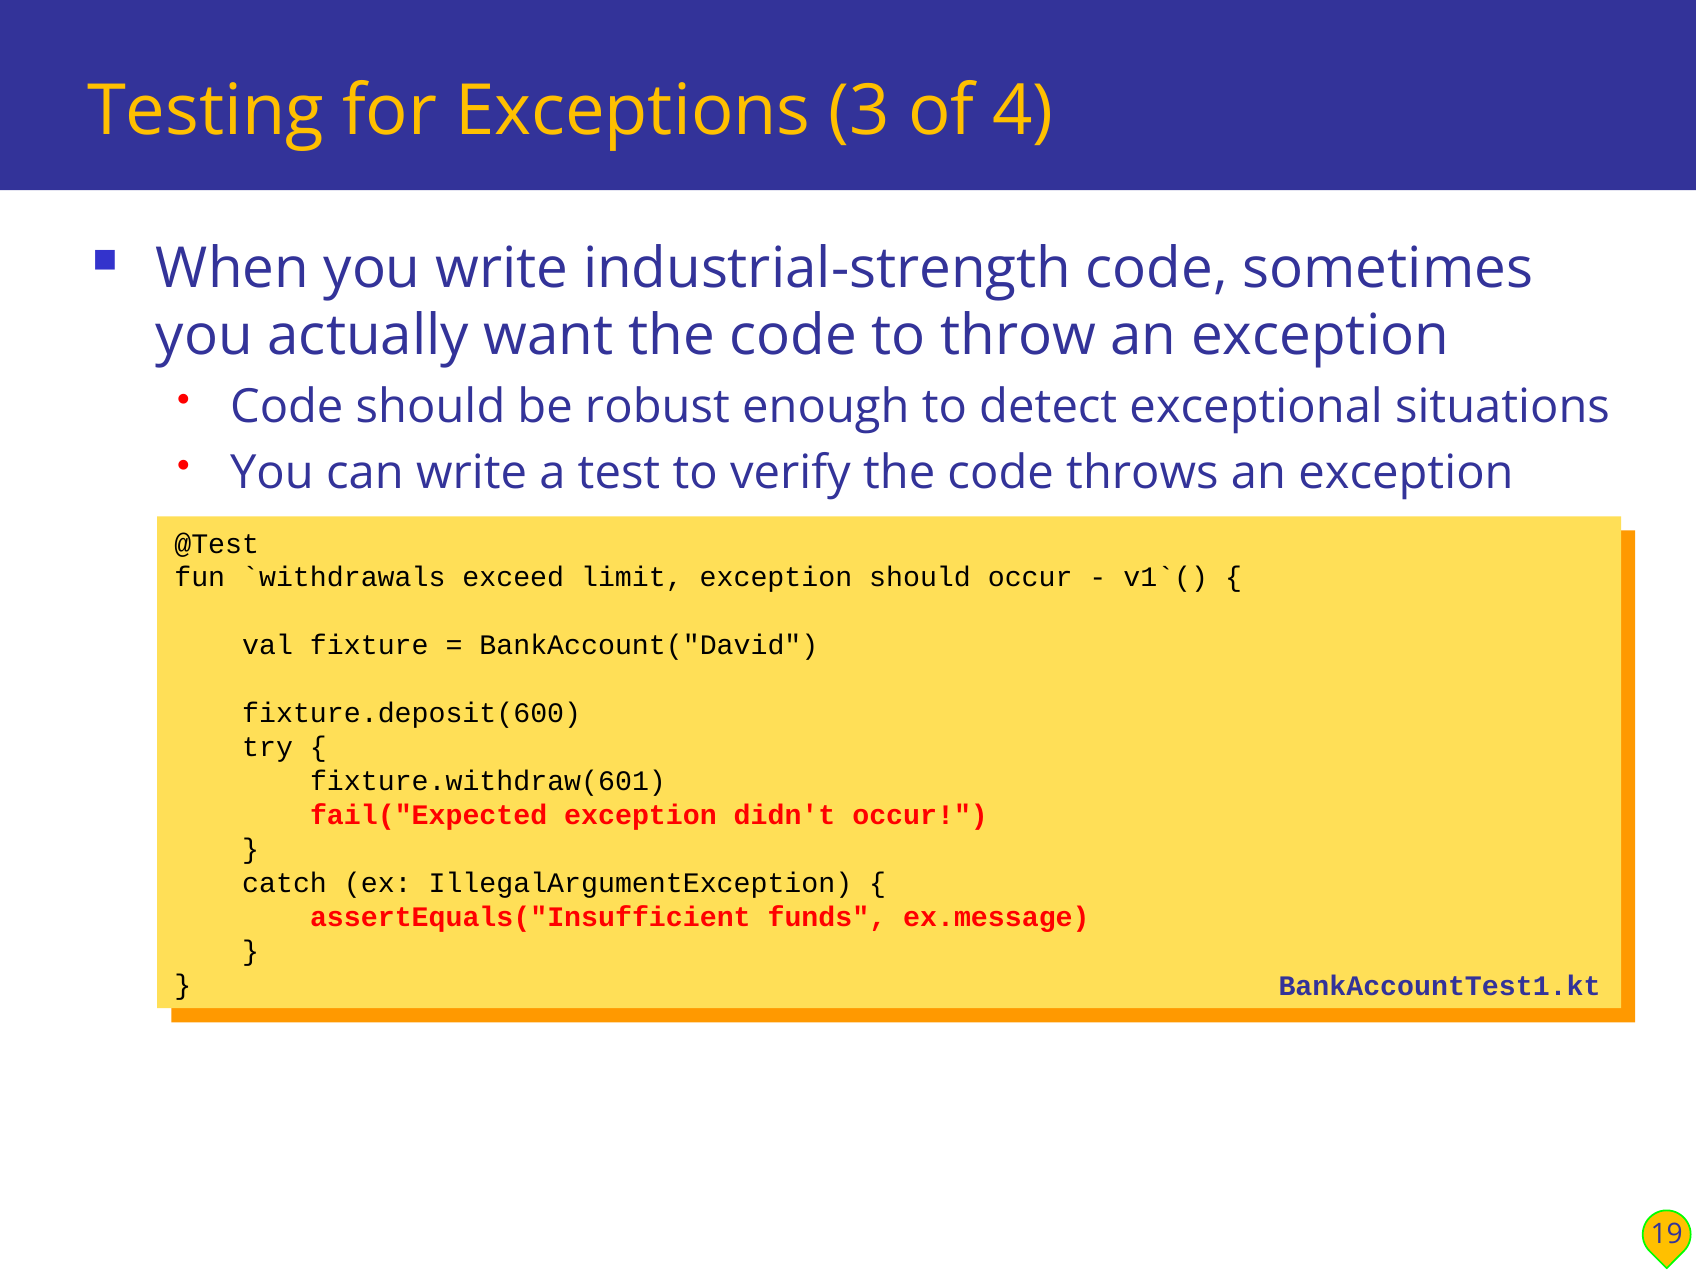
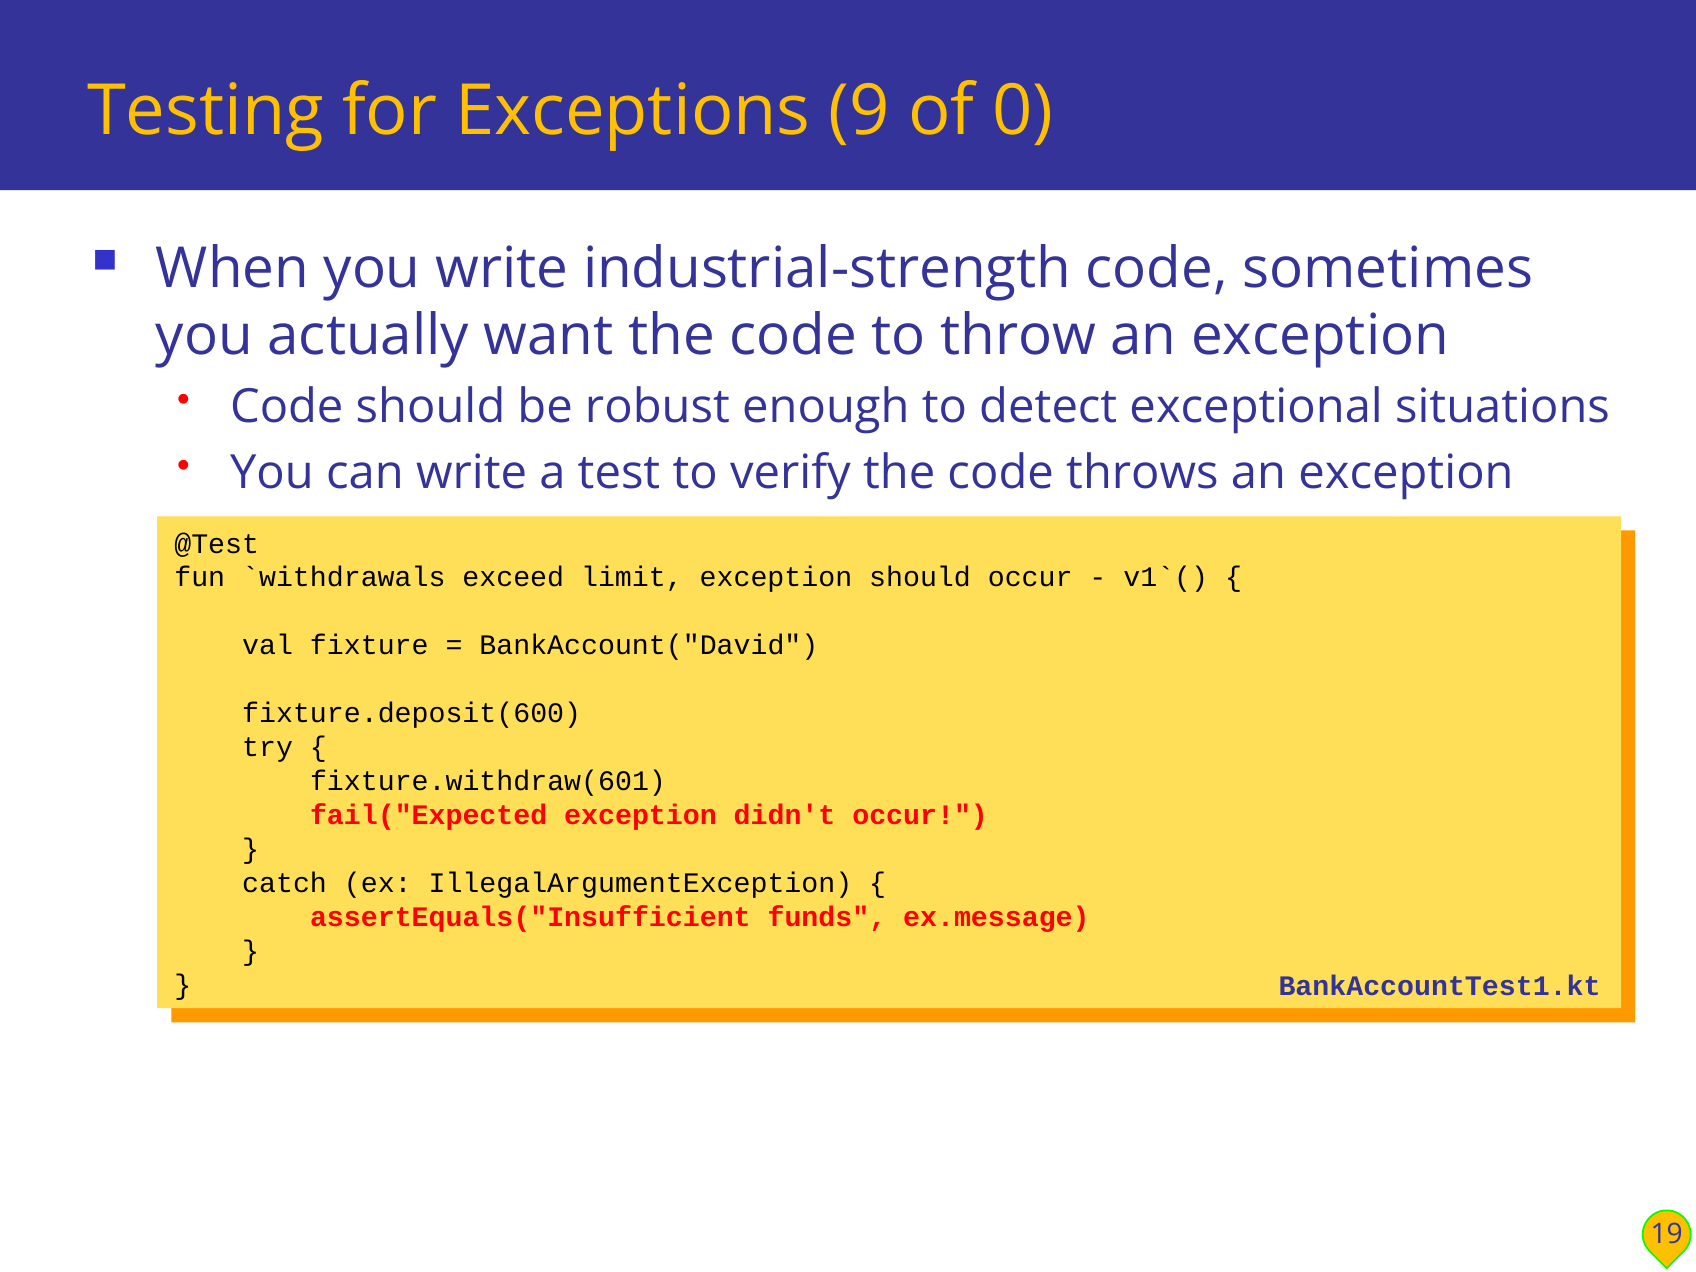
3: 3 -> 9 (859, 111)
4: 4 -> 0 (1023, 111)
